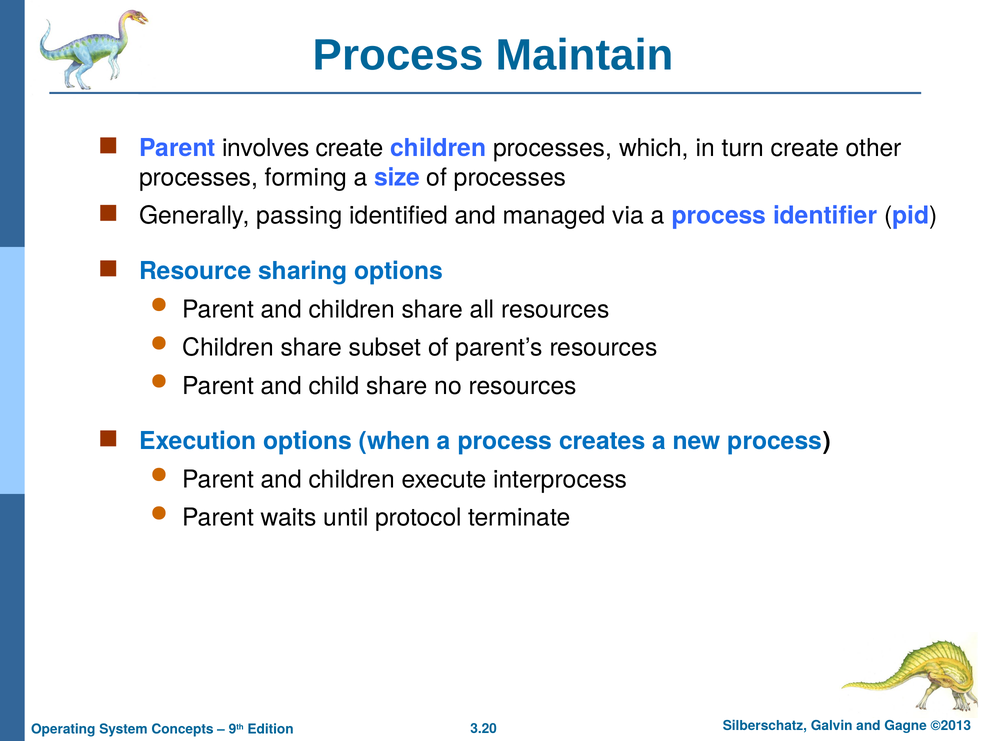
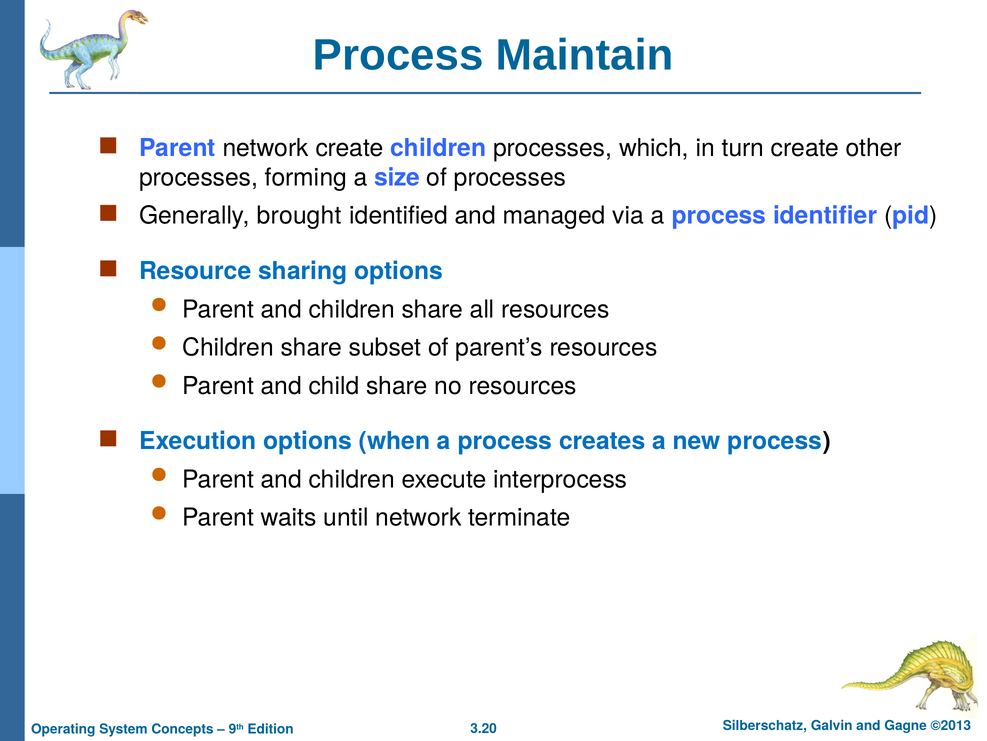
Parent involves: involves -> network (266, 148)
passing: passing -> brought (299, 216)
until protocol: protocol -> network (418, 517)
